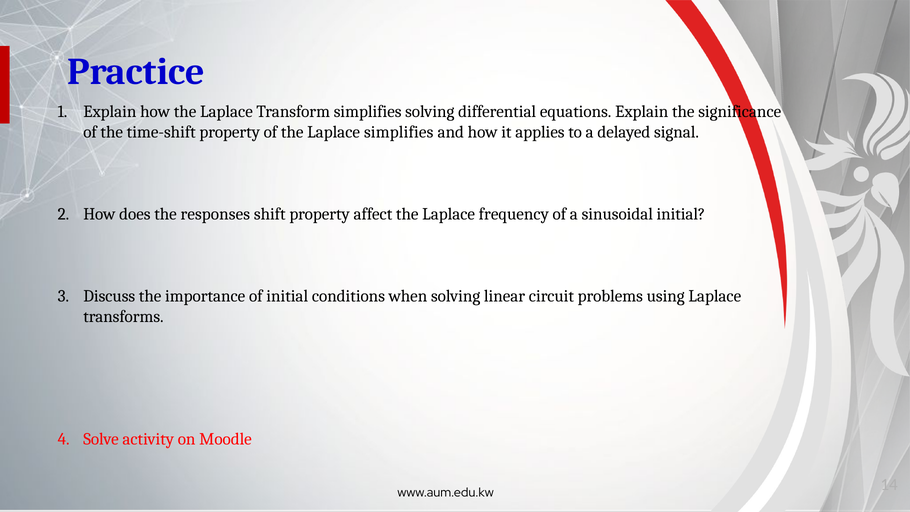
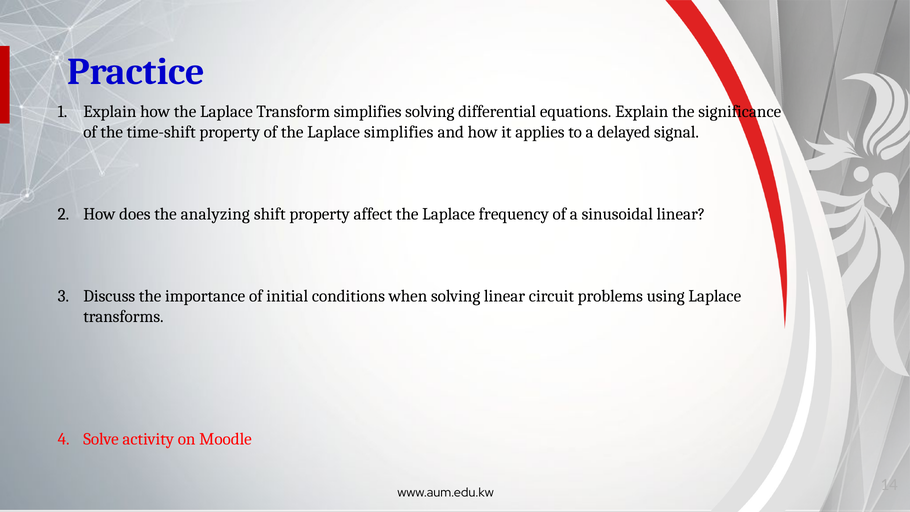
responses: responses -> analyzing (215, 214)
sinusoidal initial: initial -> linear (681, 214)
